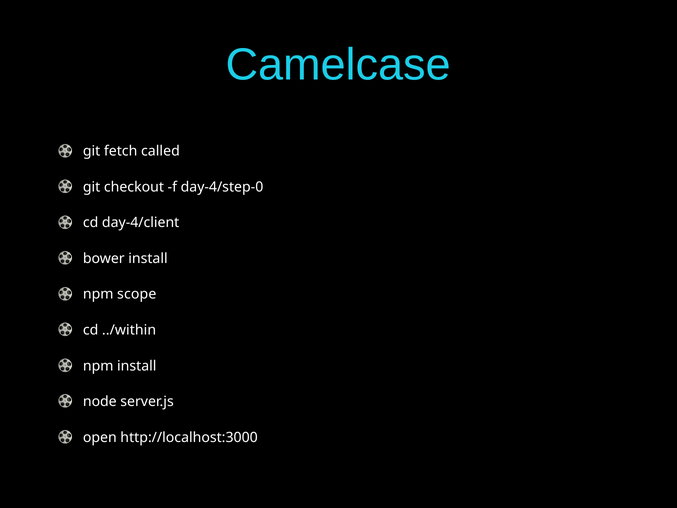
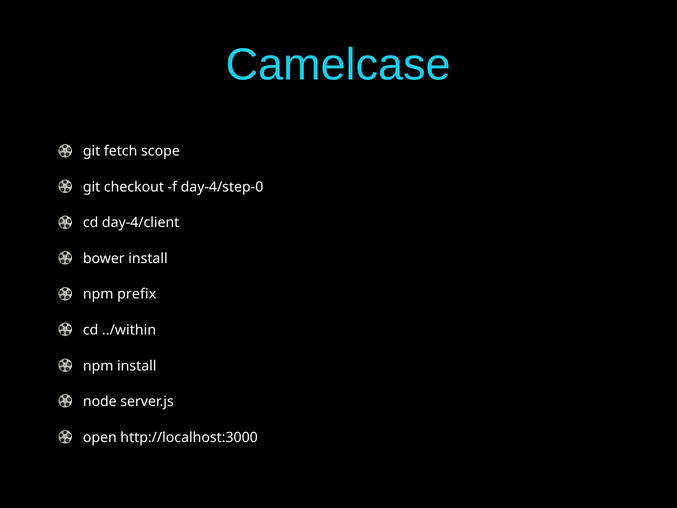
called: called -> scope (160, 151)
scope: scope -> prefix (137, 294)
